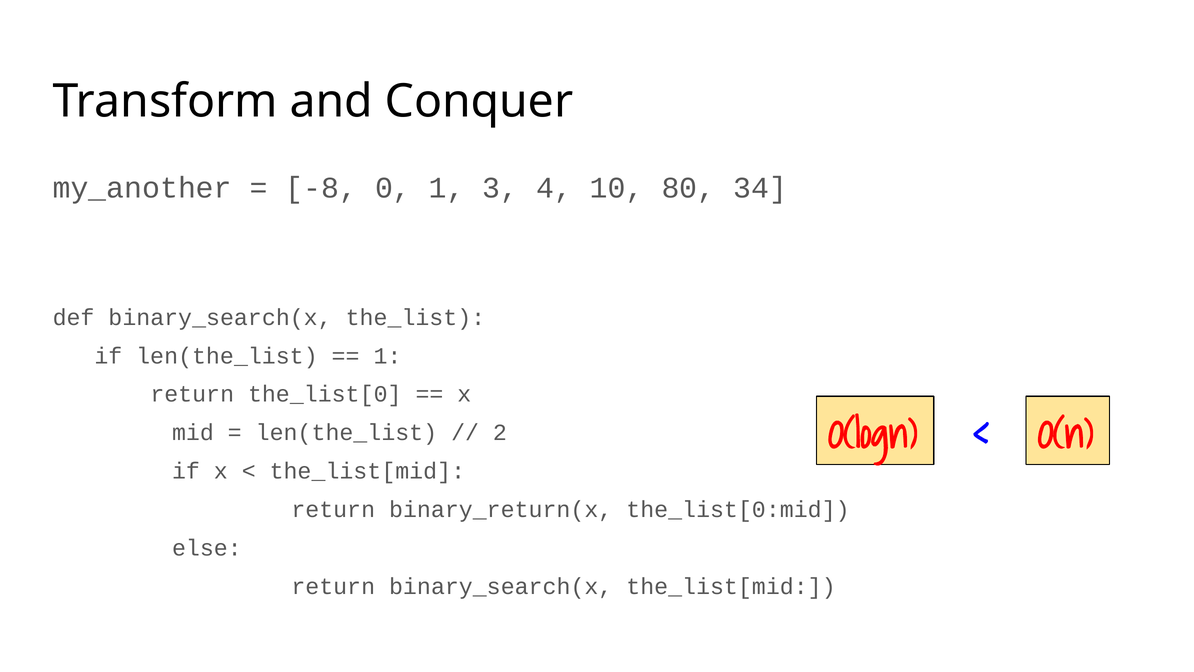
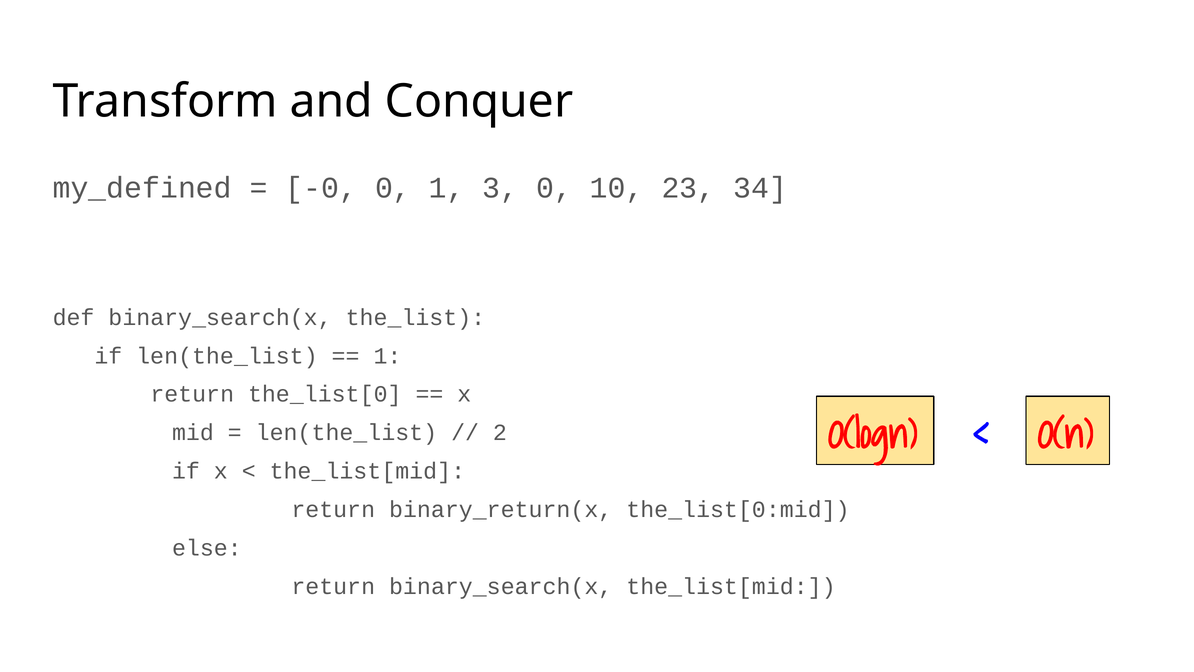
my_another: my_another -> my_defined (142, 188)
-8: -8 -> -0 (321, 188)
3 4: 4 -> 0 (554, 188)
80: 80 -> 23 (688, 188)
